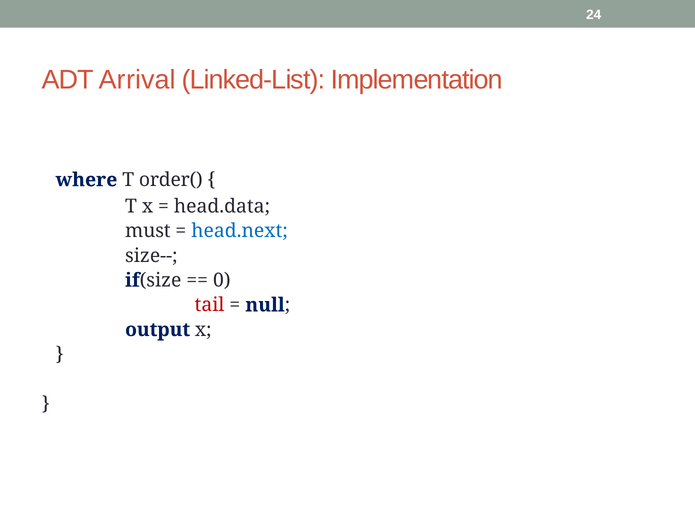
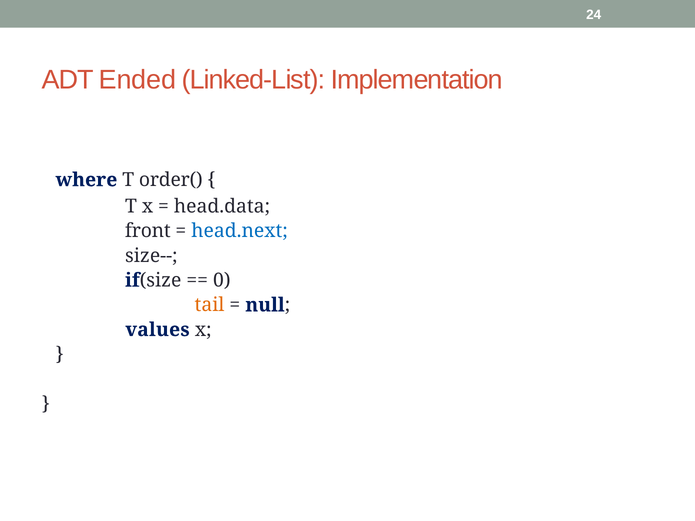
Arrival: Arrival -> Ended (138, 80)
must: must -> front (148, 231)
tail colour: red -> orange (210, 305)
output: output -> values (157, 330)
